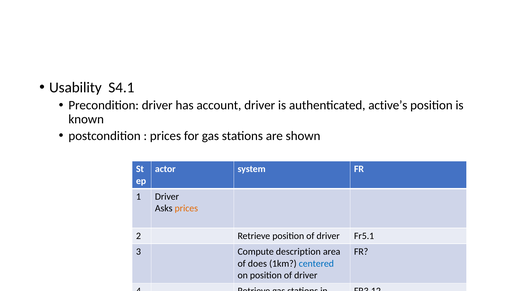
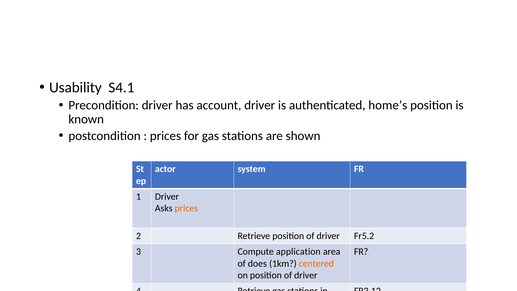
active’s: active’s -> home’s (388, 105)
Fr5.1: Fr5.1 -> Fr5.2 (364, 236)
description: description -> application (298, 252)
centered colour: blue -> orange (316, 263)
